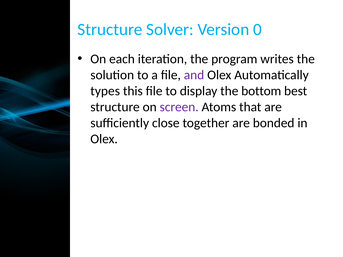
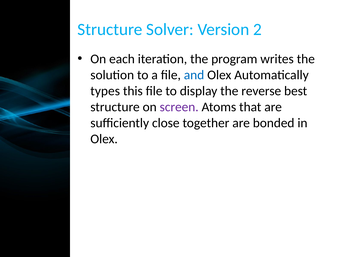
0: 0 -> 2 (257, 30)
and colour: purple -> blue (194, 75)
bottom: bottom -> reverse (261, 91)
